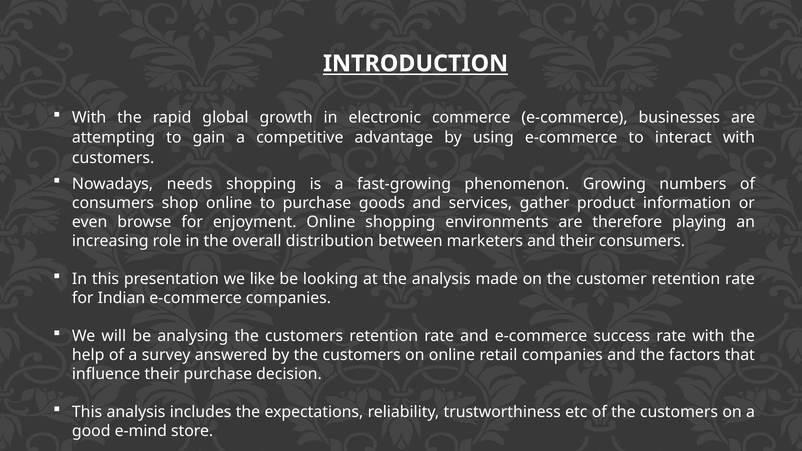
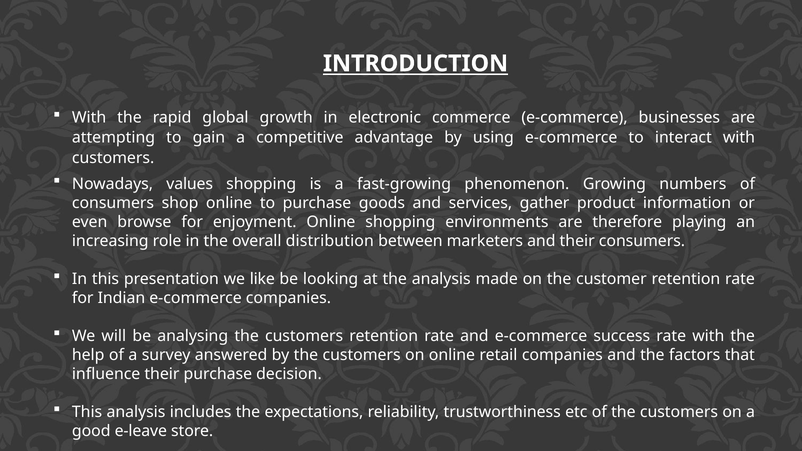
needs: needs -> values (190, 184)
e-mind: e-mind -> e-leave (141, 431)
